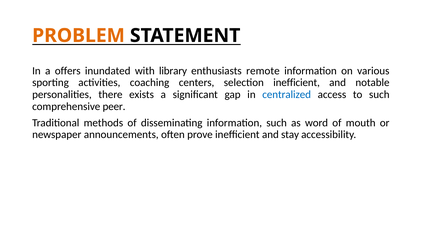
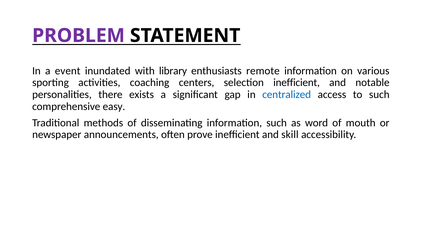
PROBLEM colour: orange -> purple (79, 35)
offers: offers -> event (68, 71)
peer: peer -> easy (114, 106)
stay: stay -> skill (290, 134)
